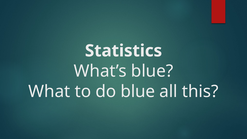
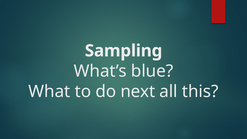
Statistics: Statistics -> Sampling (124, 51)
do blue: blue -> next (138, 92)
